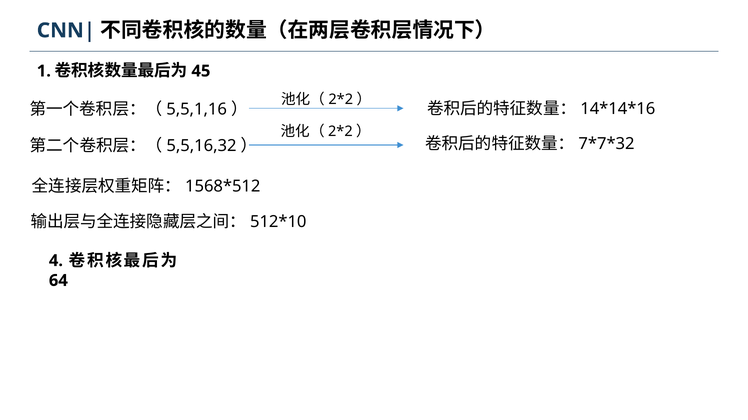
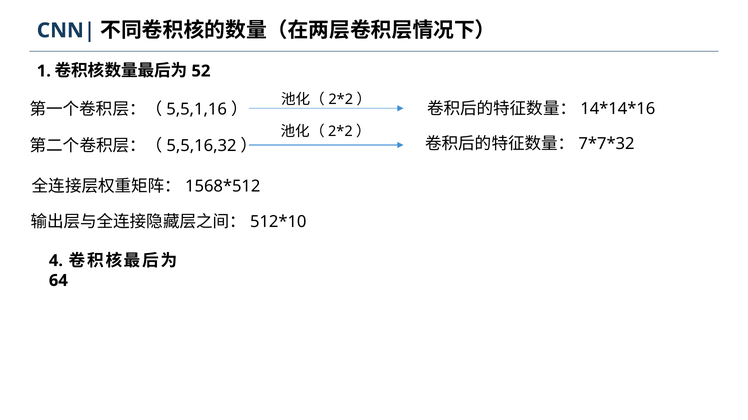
45: 45 -> 52 (201, 71)
